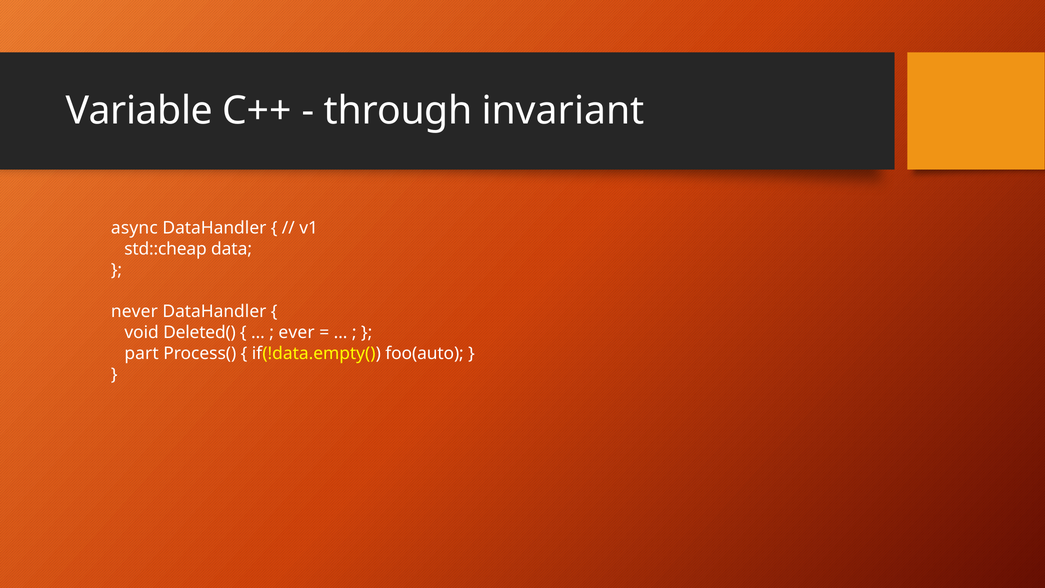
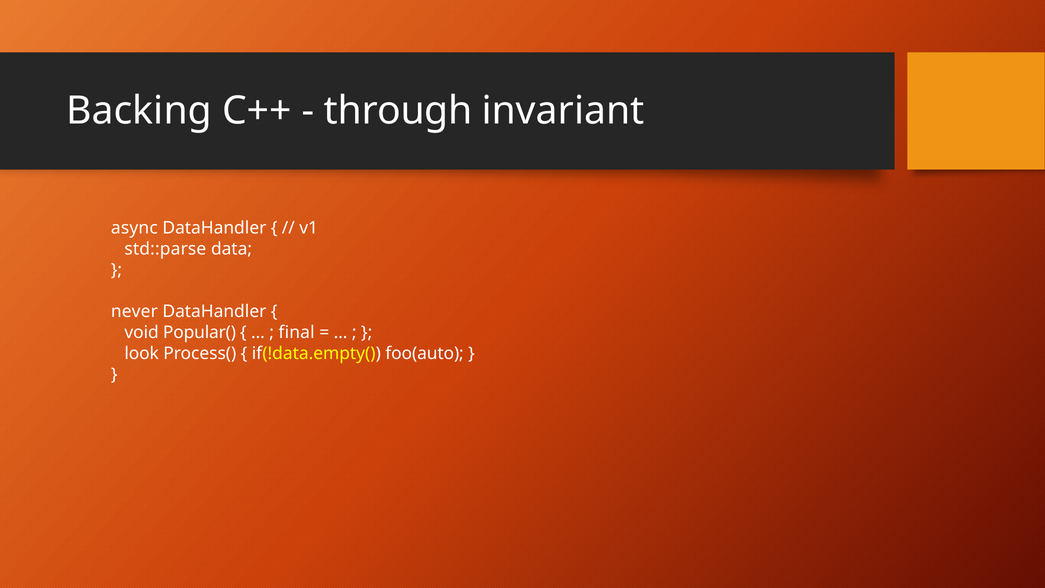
Variable: Variable -> Backing (139, 111)
std::cheap: std::cheap -> std::parse (165, 249)
Deleted(: Deleted( -> Popular( (199, 332)
ever: ever -> final (297, 332)
part: part -> look (142, 353)
